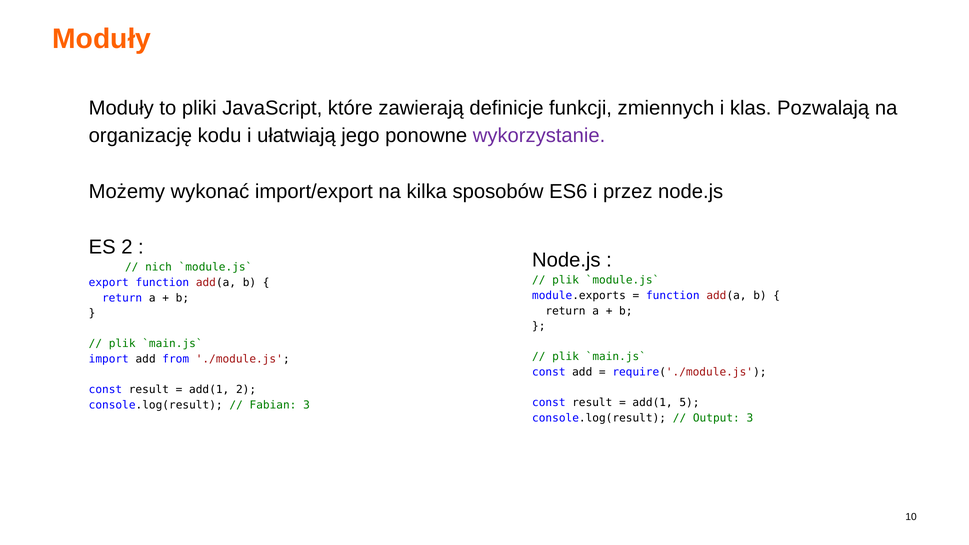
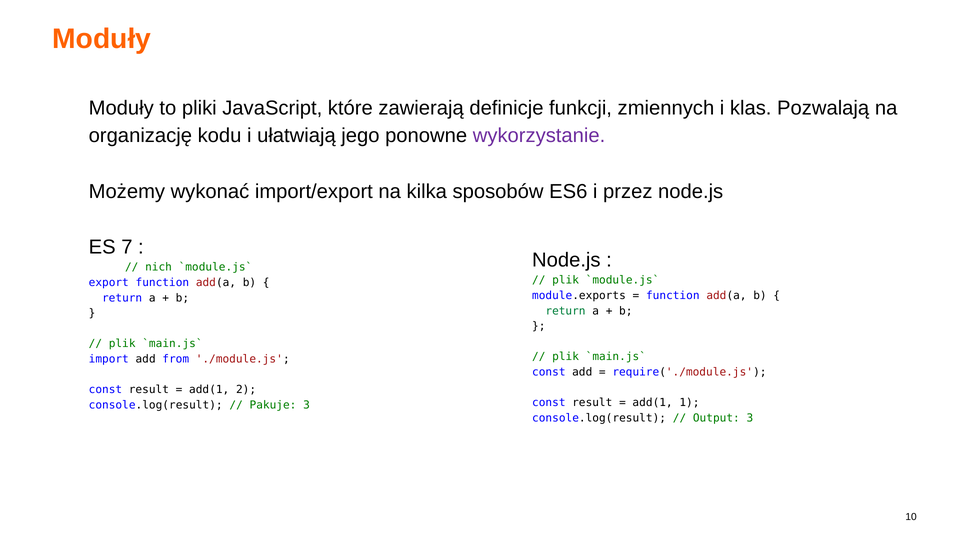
ES 2: 2 -> 7 (127, 247)
return colour: black -> green (565, 311)
5: 5 -> 1 (689, 403)
Fabian: Fabian -> Pakuje (273, 405)
